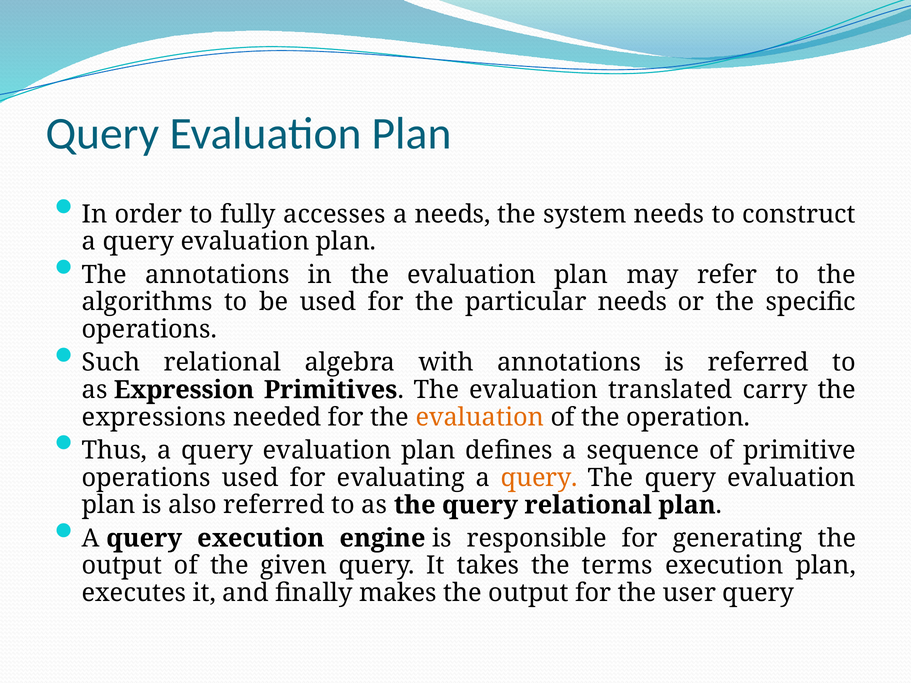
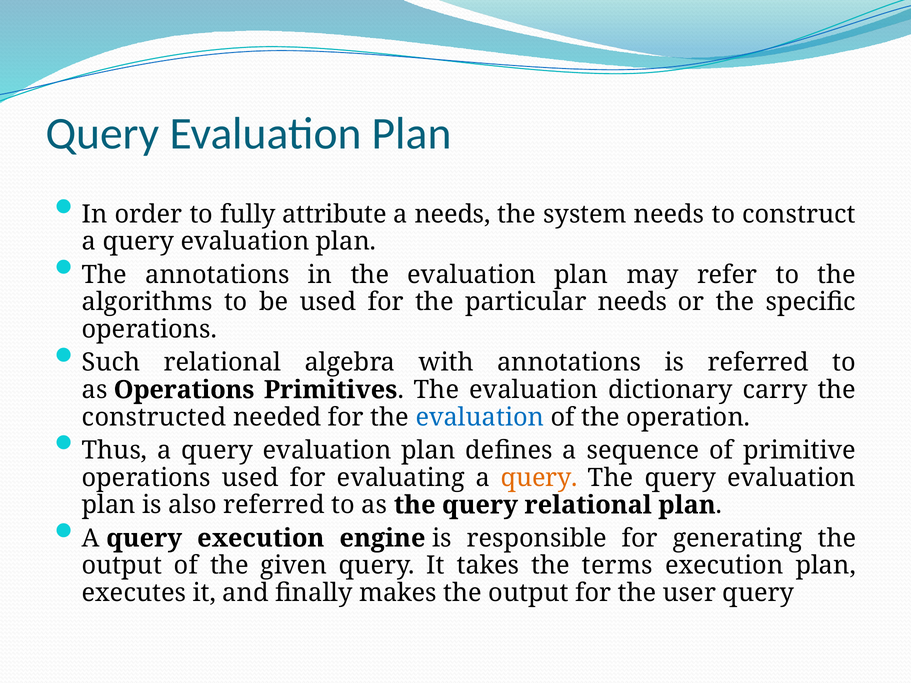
accesses: accesses -> attribute (335, 214)
as Expression: Expression -> Operations (184, 390)
translated: translated -> dictionary (670, 390)
expressions: expressions -> constructed (154, 417)
evaluation colour: orange -> blue (480, 417)
